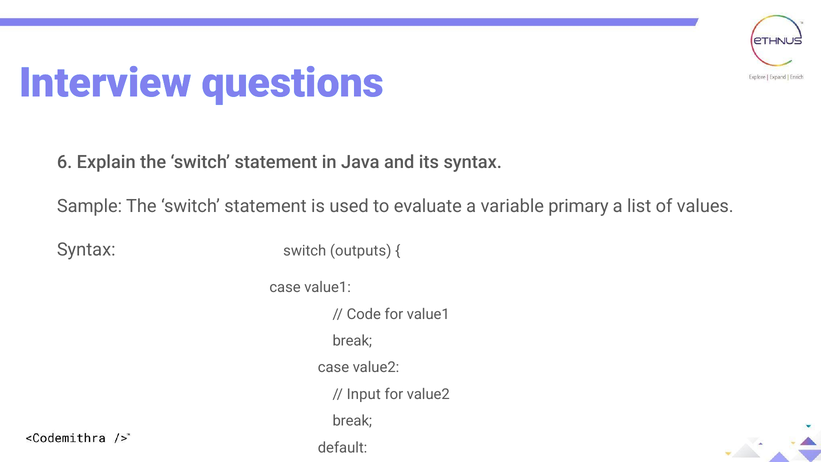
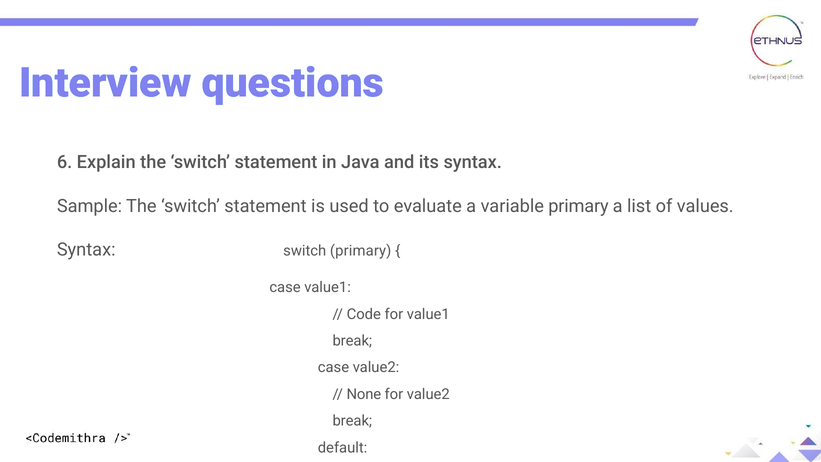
switch outputs: outputs -> primary (361, 251)
Input: Input -> None (364, 394)
